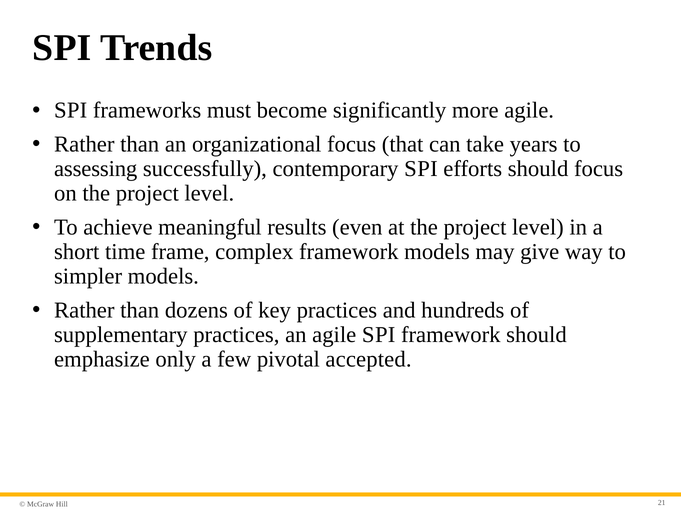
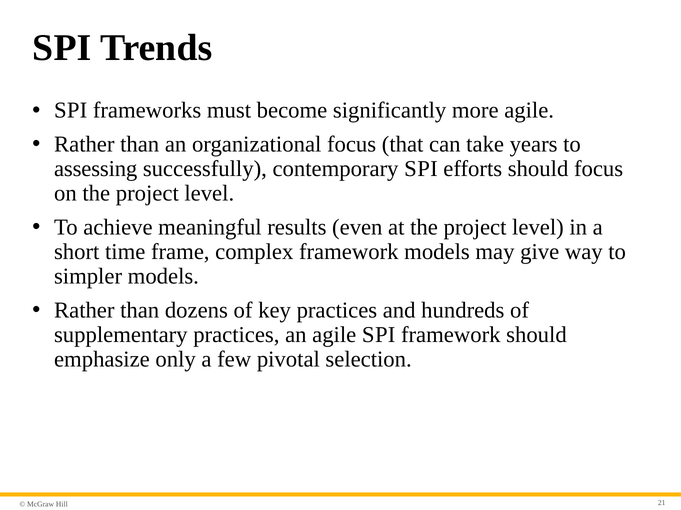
accepted: accepted -> selection (369, 360)
